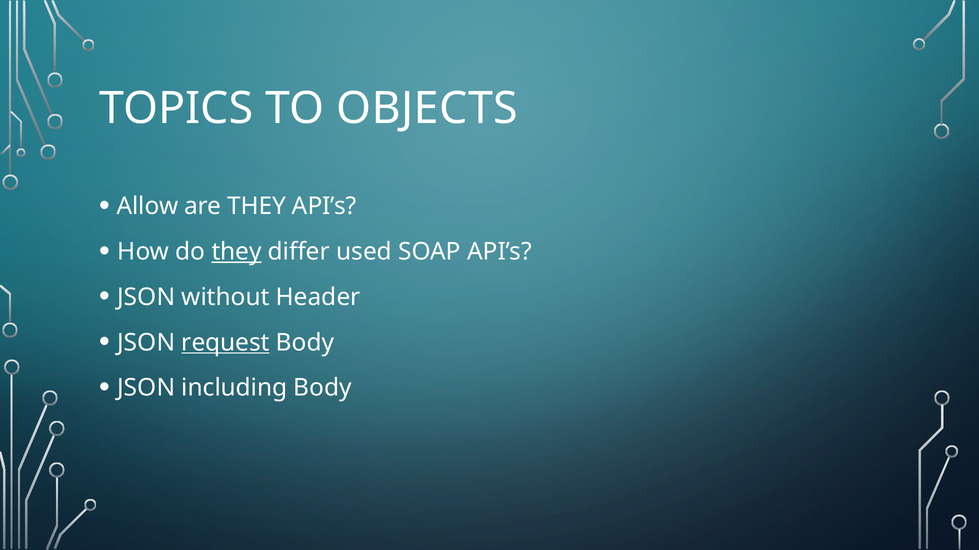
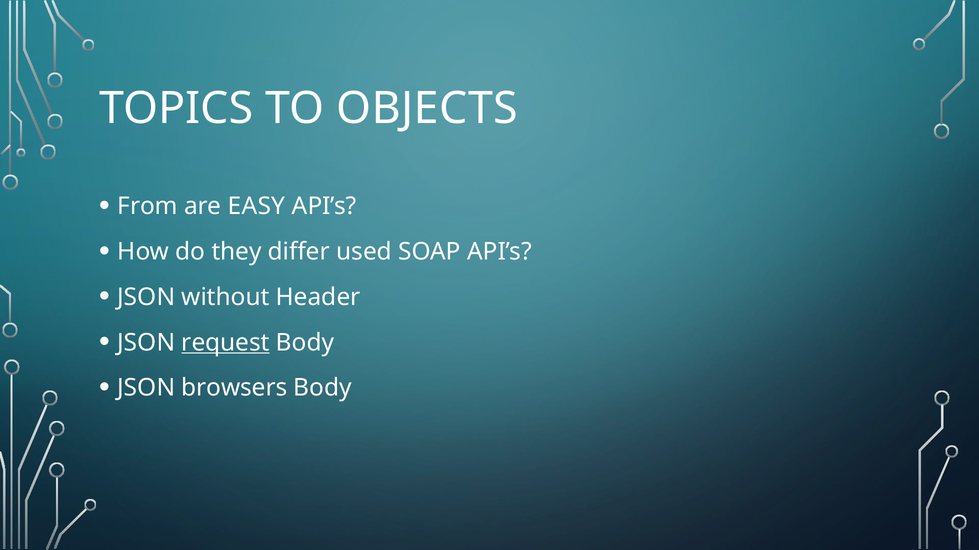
Allow: Allow -> From (148, 207)
are THEY: THEY -> EASY (256, 207)
they underline: present -> none (237, 252)
including: including -> browsers (234, 388)
